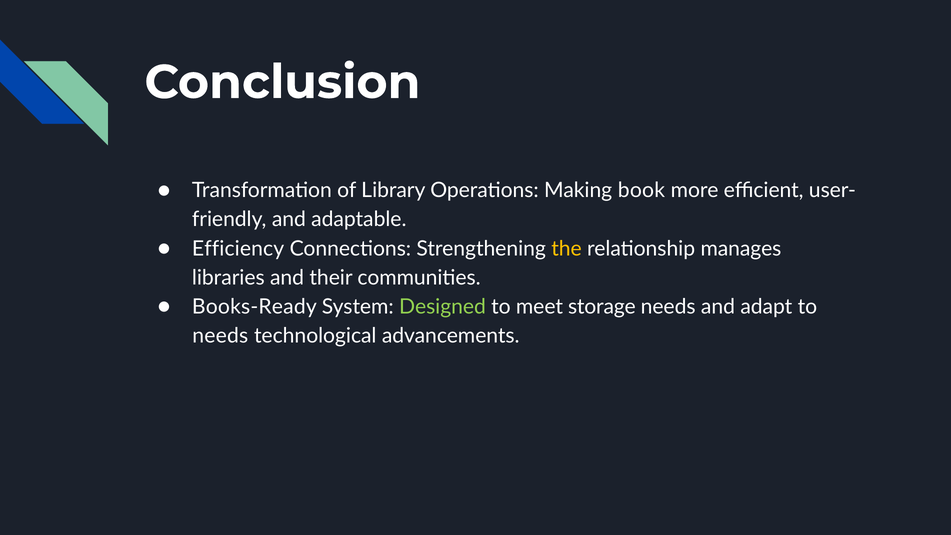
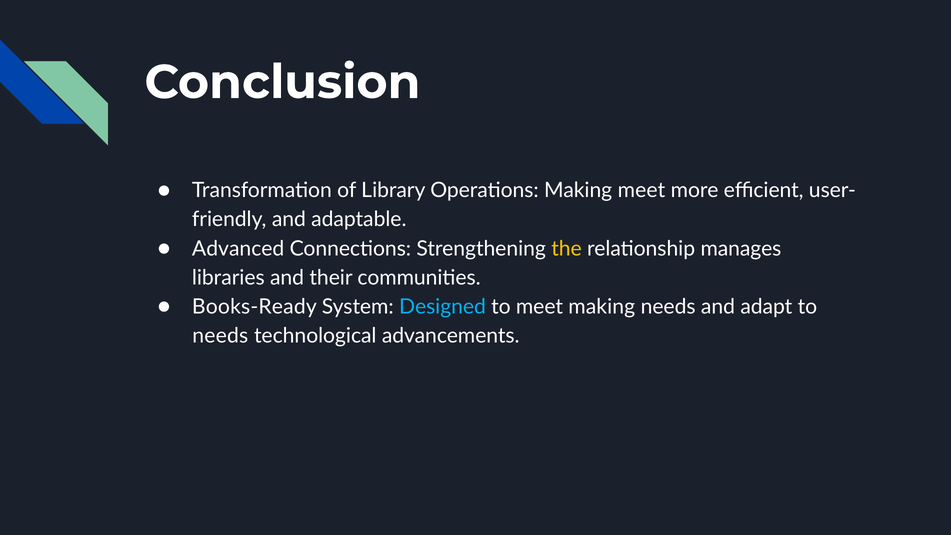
Making book: book -> meet (641, 190)
Efficiency: Efficiency -> Advanced (238, 249)
Designed colour: light green -> light blue (442, 307)
meet storage: storage -> making (602, 307)
